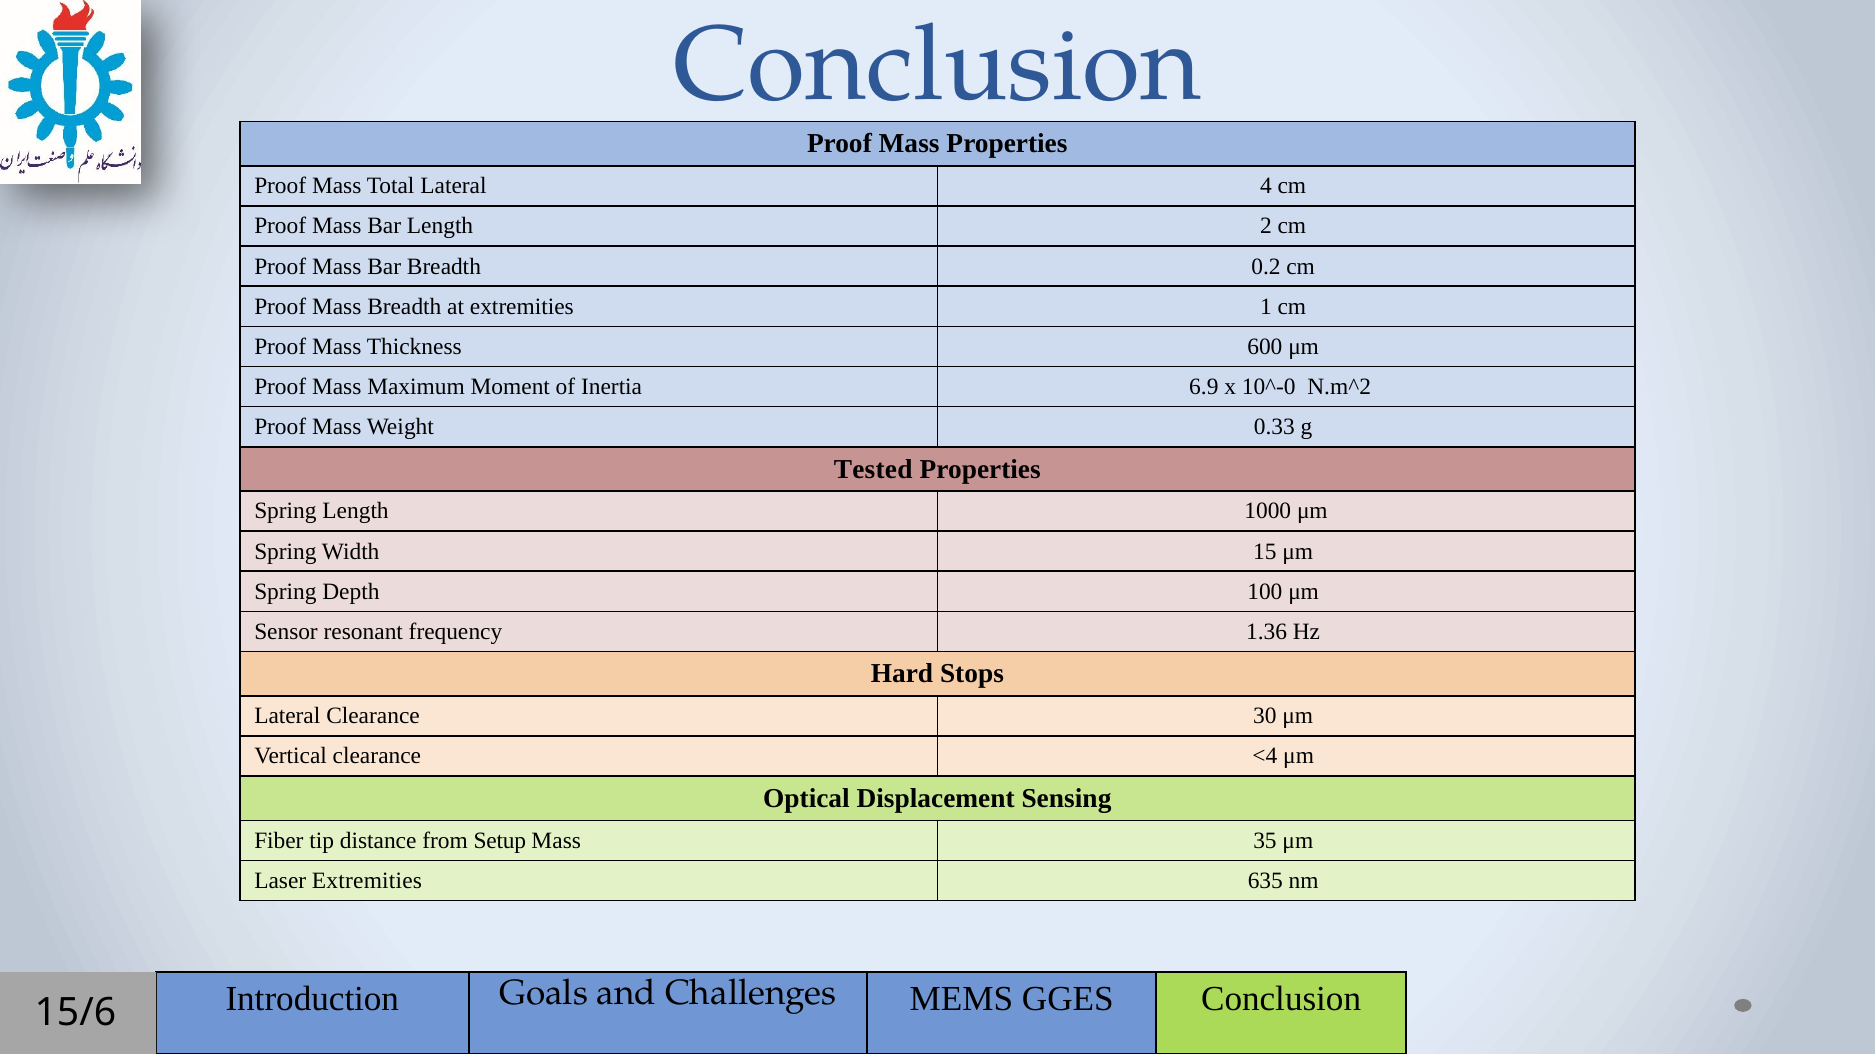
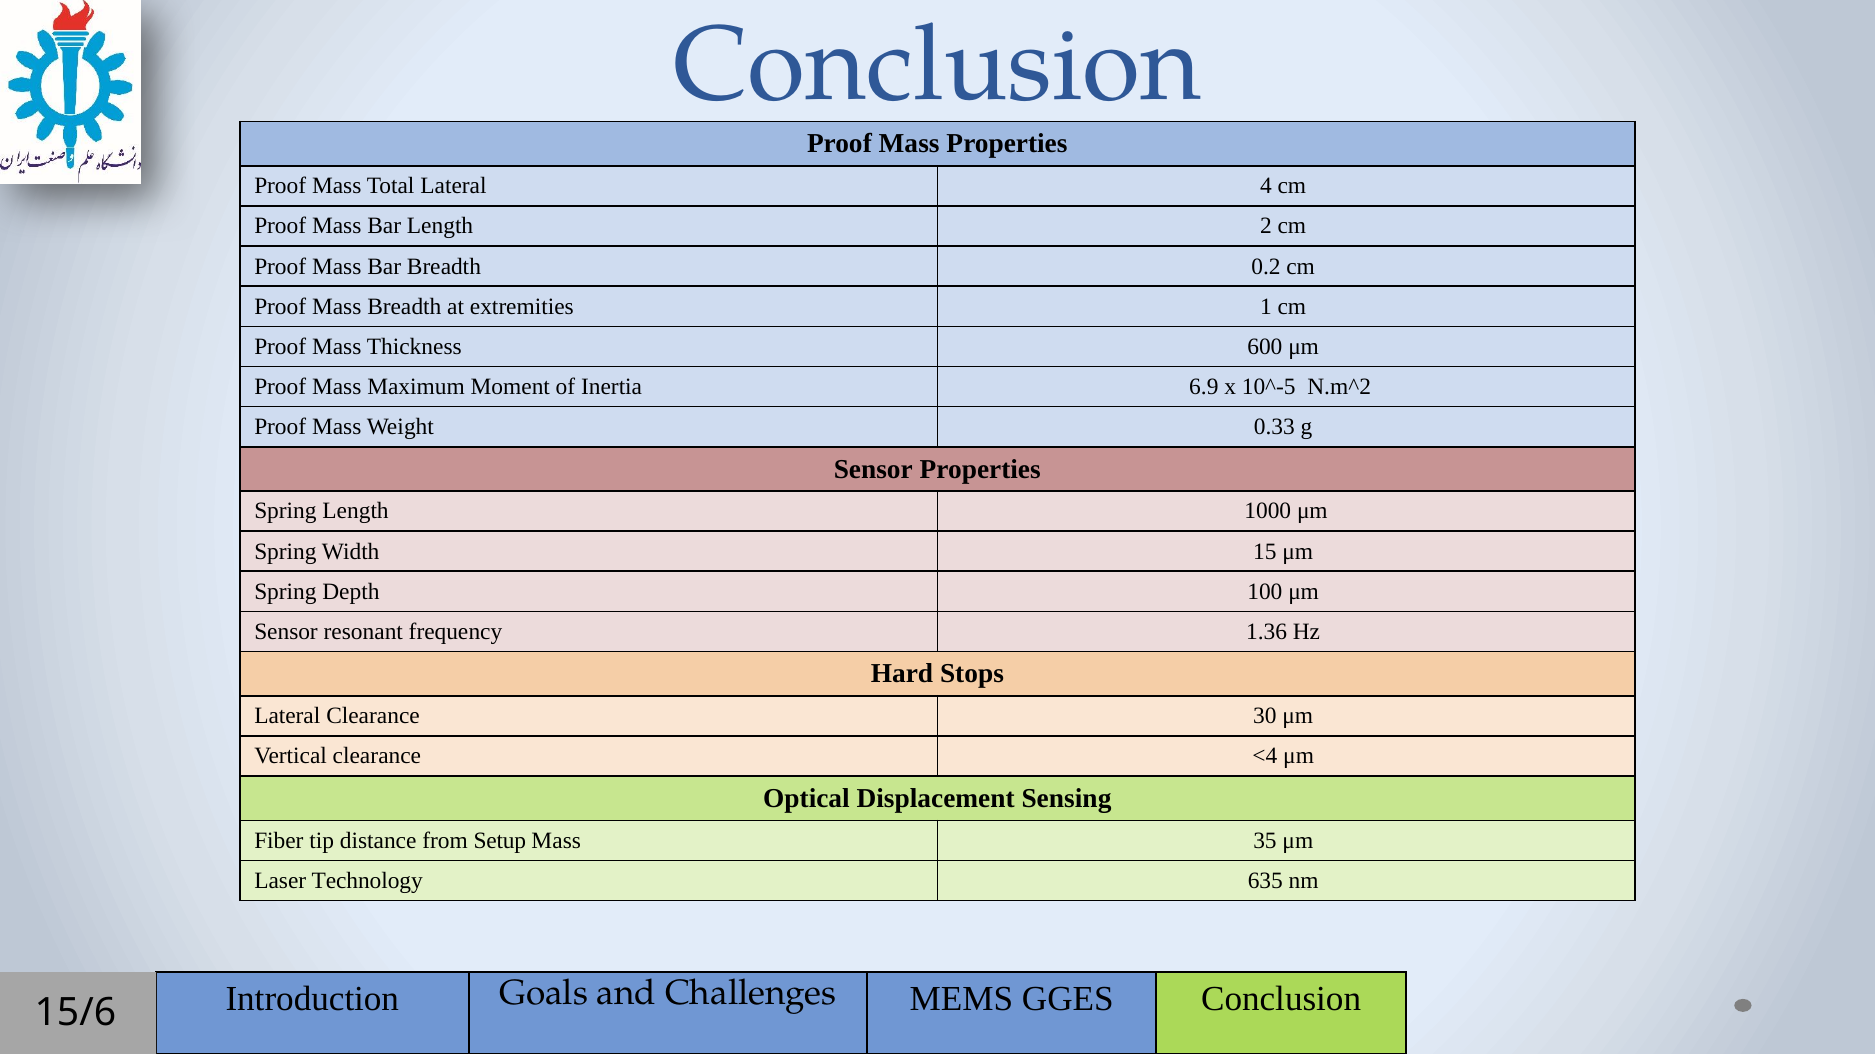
10^-0: 10^-0 -> 10^-5 (1269, 387)
Tested: Tested -> Sensor (873, 469)
Laser Extremities: Extremities -> Technology (367, 881)
